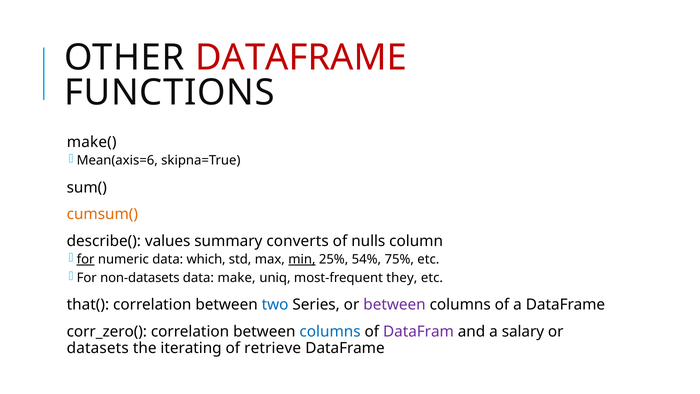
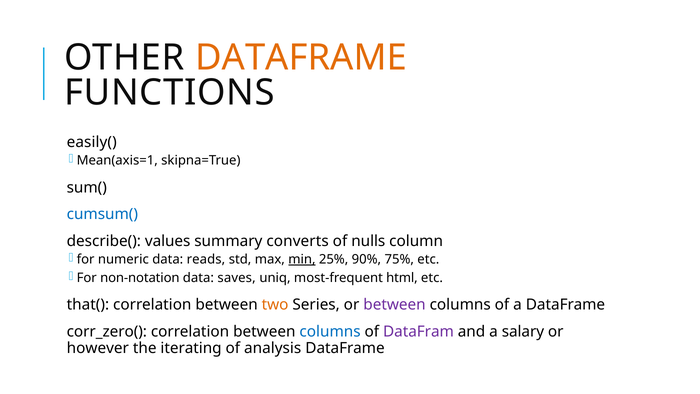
DATAFRAME colour: red -> orange (301, 58)
make(: make( -> easily( (92, 142)
Mean(axis=6: Mean(axis=6 -> Mean(axis=1 (117, 160)
cumsum( colour: orange -> blue (102, 214)
for underline: present -> none (86, 259)
which: which -> reads (206, 259)
54%: 54% -> 90% (366, 259)
non-datasets: non-datasets -> non-notation (140, 278)
make: make -> saves (237, 278)
they: they -> html (402, 278)
two colour: blue -> orange (275, 305)
datasets: datasets -> however (98, 348)
retrieve: retrieve -> analysis (273, 348)
